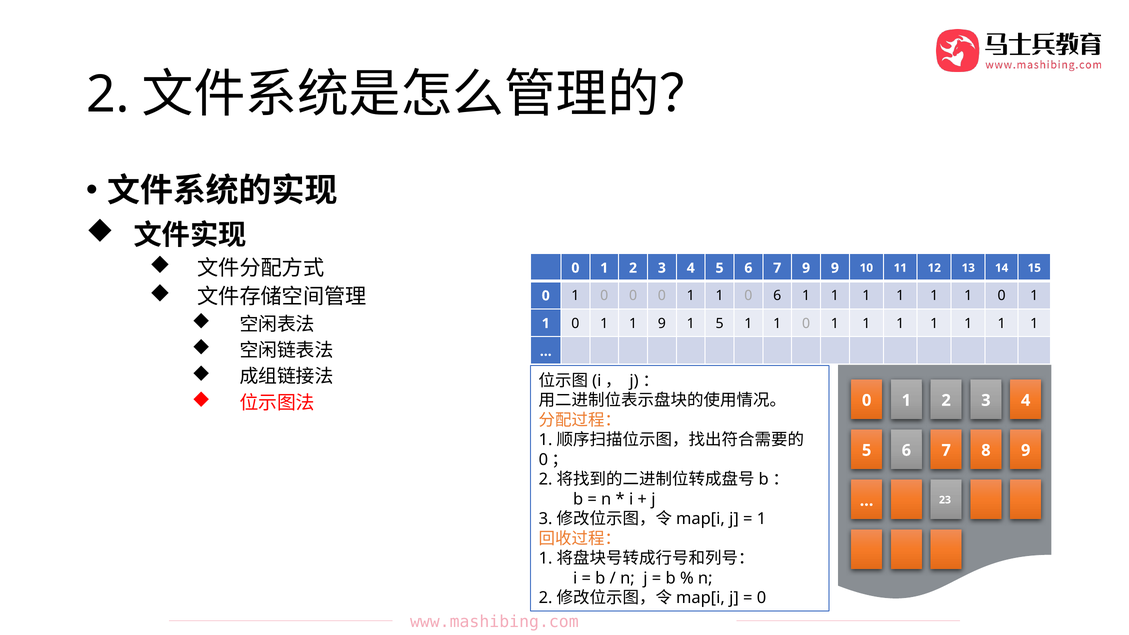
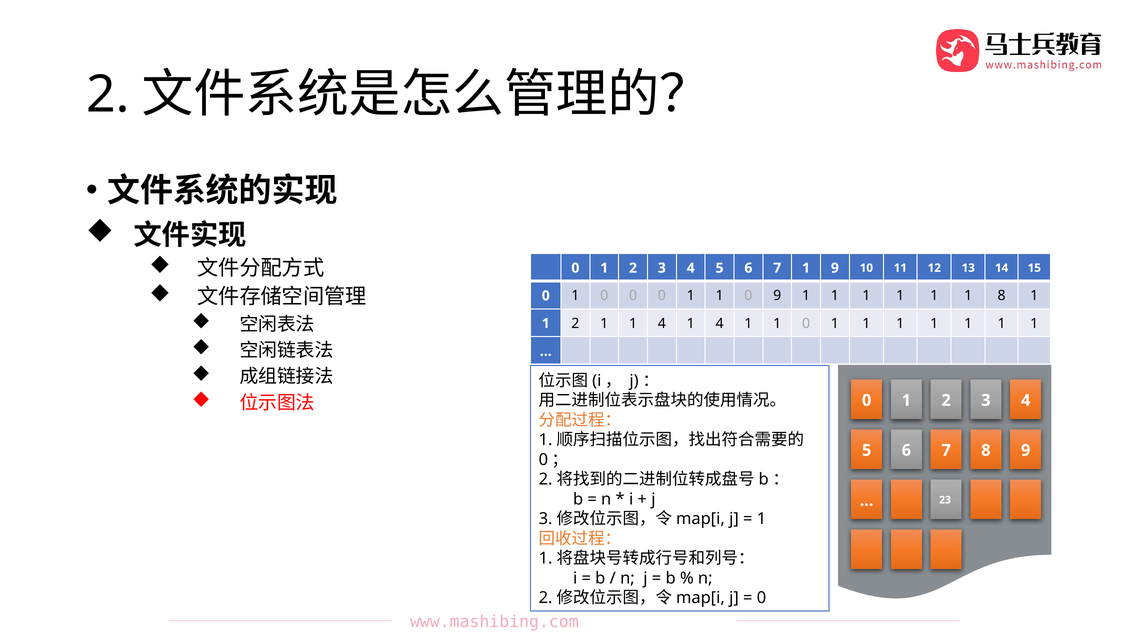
7 9: 9 -> 1 (806, 268)
0 6: 6 -> 9 (777, 296)
1 1 1 0: 0 -> 8 (1002, 296)
0: 0 -> 2 (575, 323)
1 1 9: 9 -> 4 (662, 323)
5: 5 -> 4 (720, 323)
